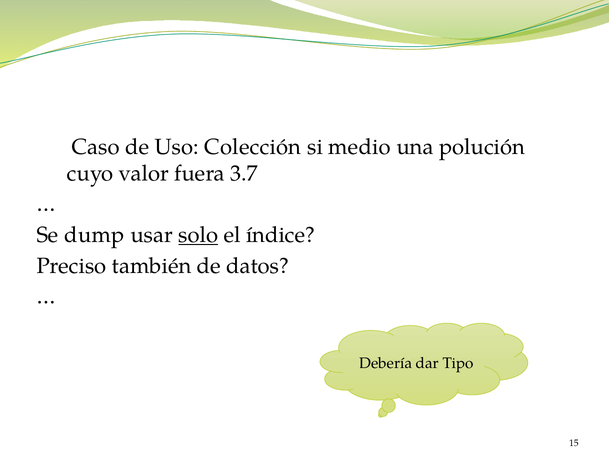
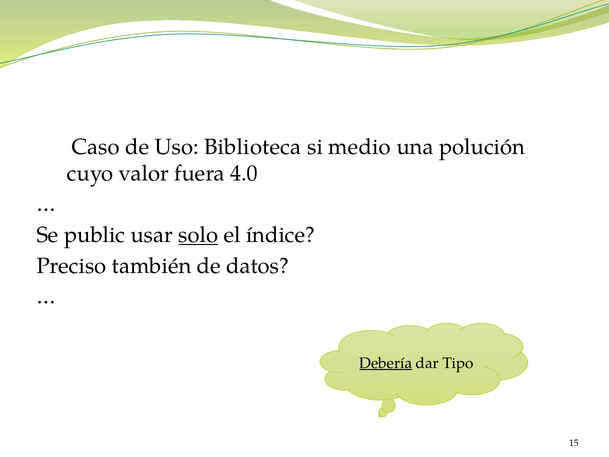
Colección: Colección -> Biblioteca (253, 147)
3.7: 3.7 -> 4.0 (244, 173)
dump: dump -> public (95, 235)
Debería underline: none -> present (386, 363)
